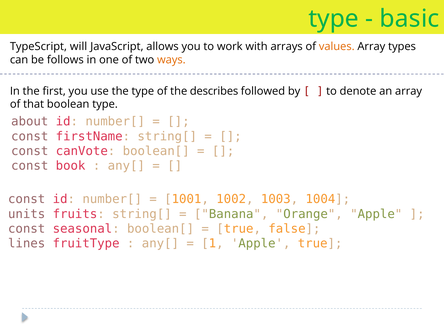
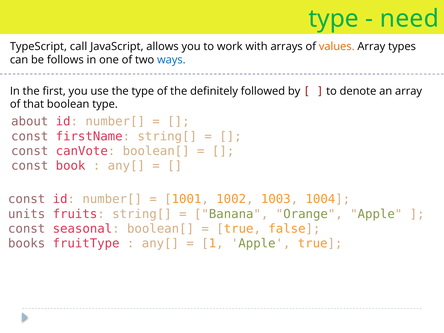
basic: basic -> need (409, 19)
will: will -> call (79, 47)
ways colour: orange -> blue (171, 60)
describes: describes -> definitely (214, 91)
lines: lines -> books (27, 244)
